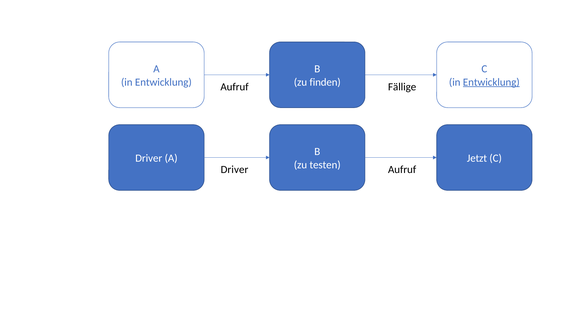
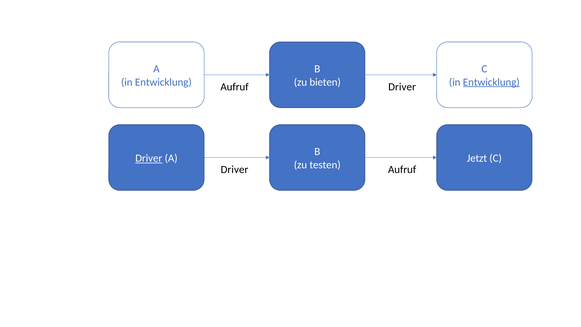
finden: finden -> bieten (325, 82)
Aufruf Fällige: Fällige -> Driver (402, 87)
Driver underline: none -> present (149, 158)
